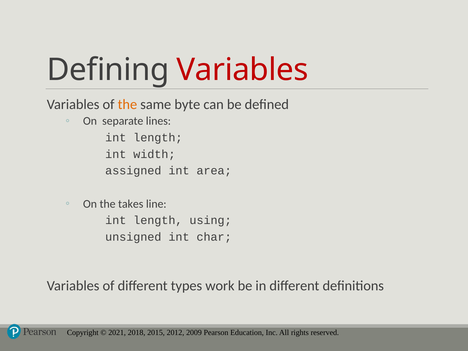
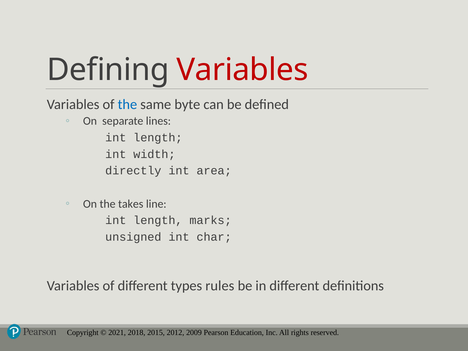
the colour: orange -> blue (127, 104)
assigned: assigned -> directly (133, 171)
using: using -> marks (211, 220)
work: work -> rules (220, 286)
